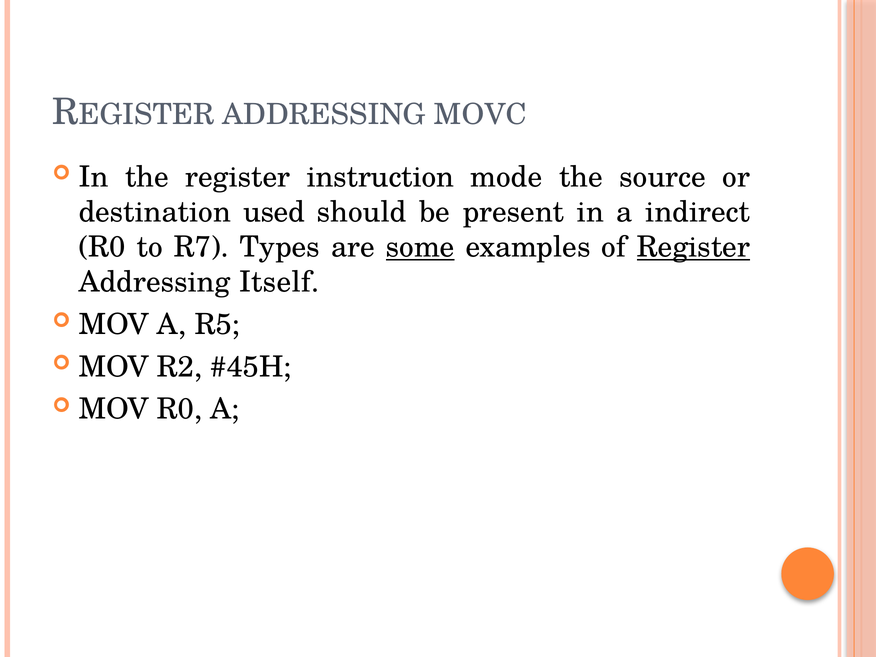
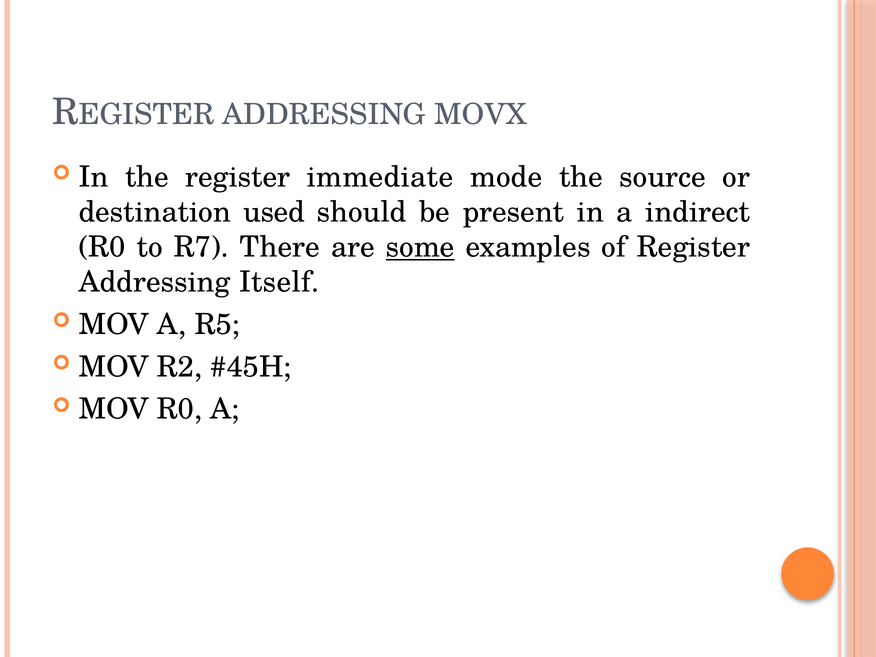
MOVC: MOVC -> MOVX (480, 115)
instruction: instruction -> immediate (380, 177)
Types: Types -> There (280, 247)
Register underline: present -> none (693, 247)
